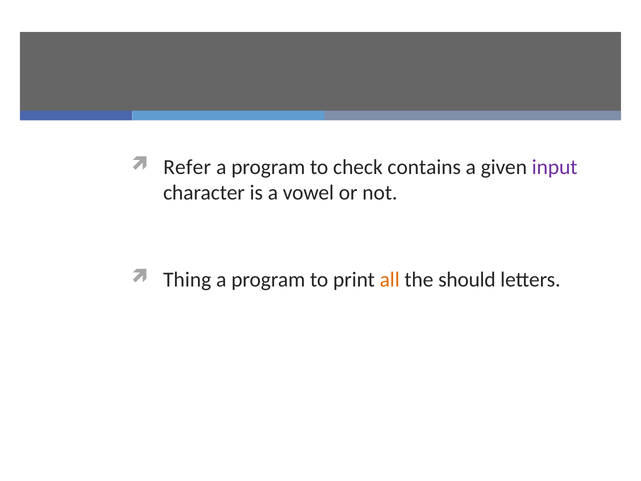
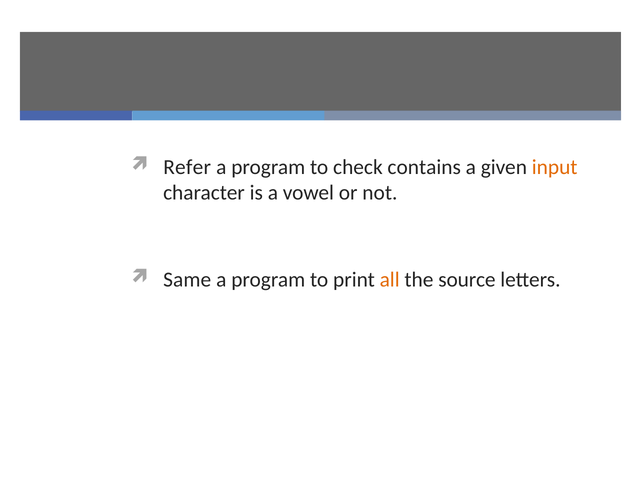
input colour: purple -> orange (555, 167)
Thing: Thing -> Same (187, 280)
should: should -> source (467, 280)
